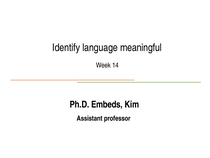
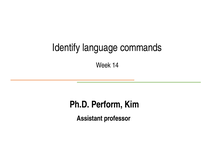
meaningful: meaningful -> commands (141, 47)
Embeds: Embeds -> Perform (107, 104)
